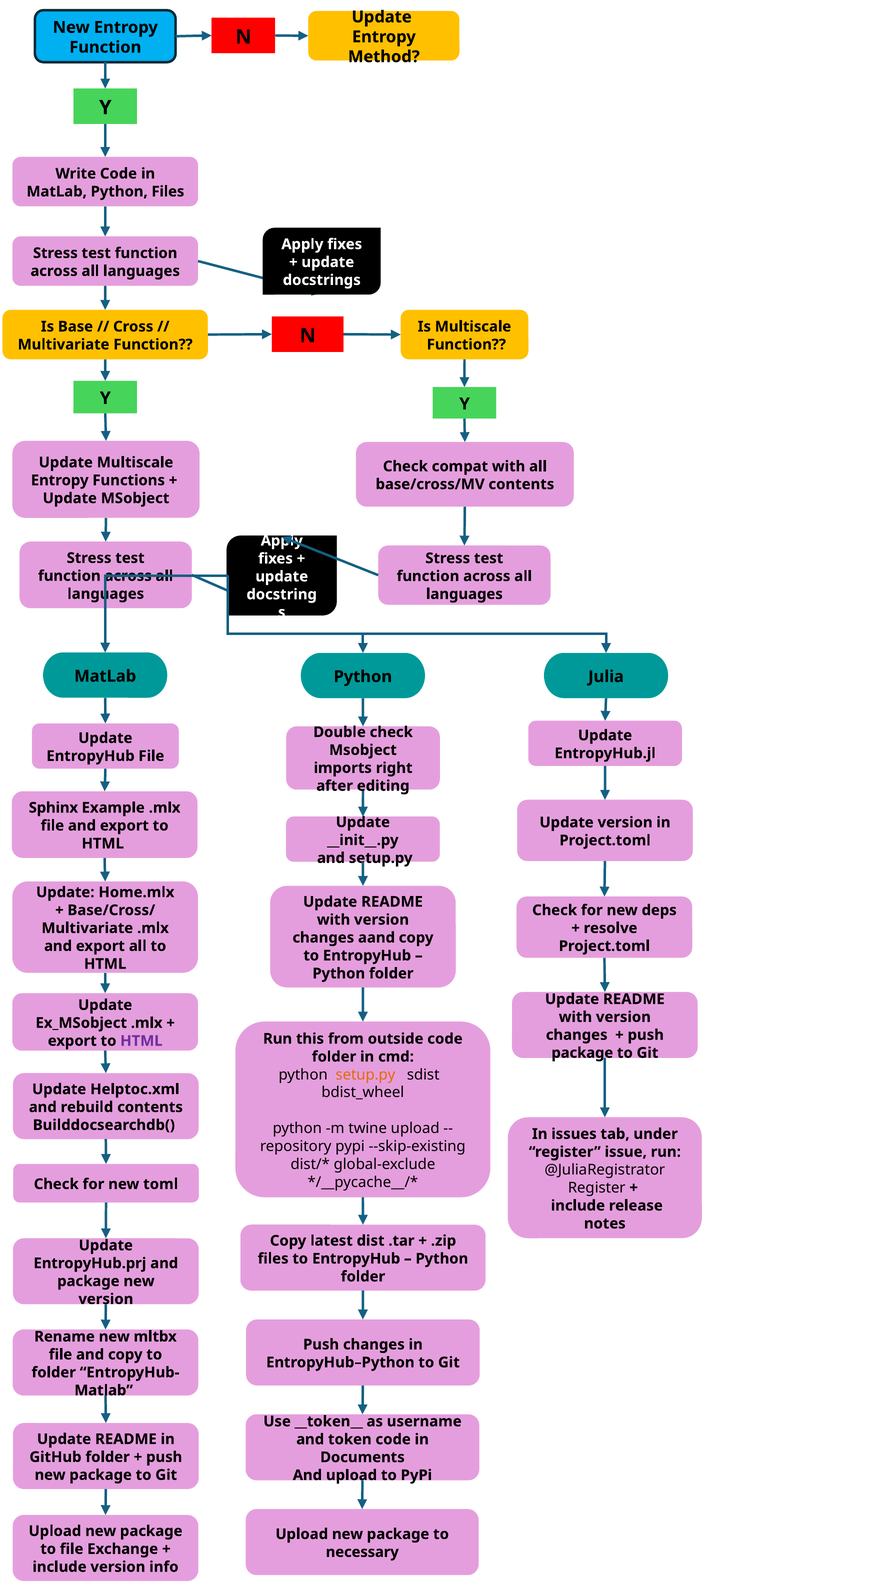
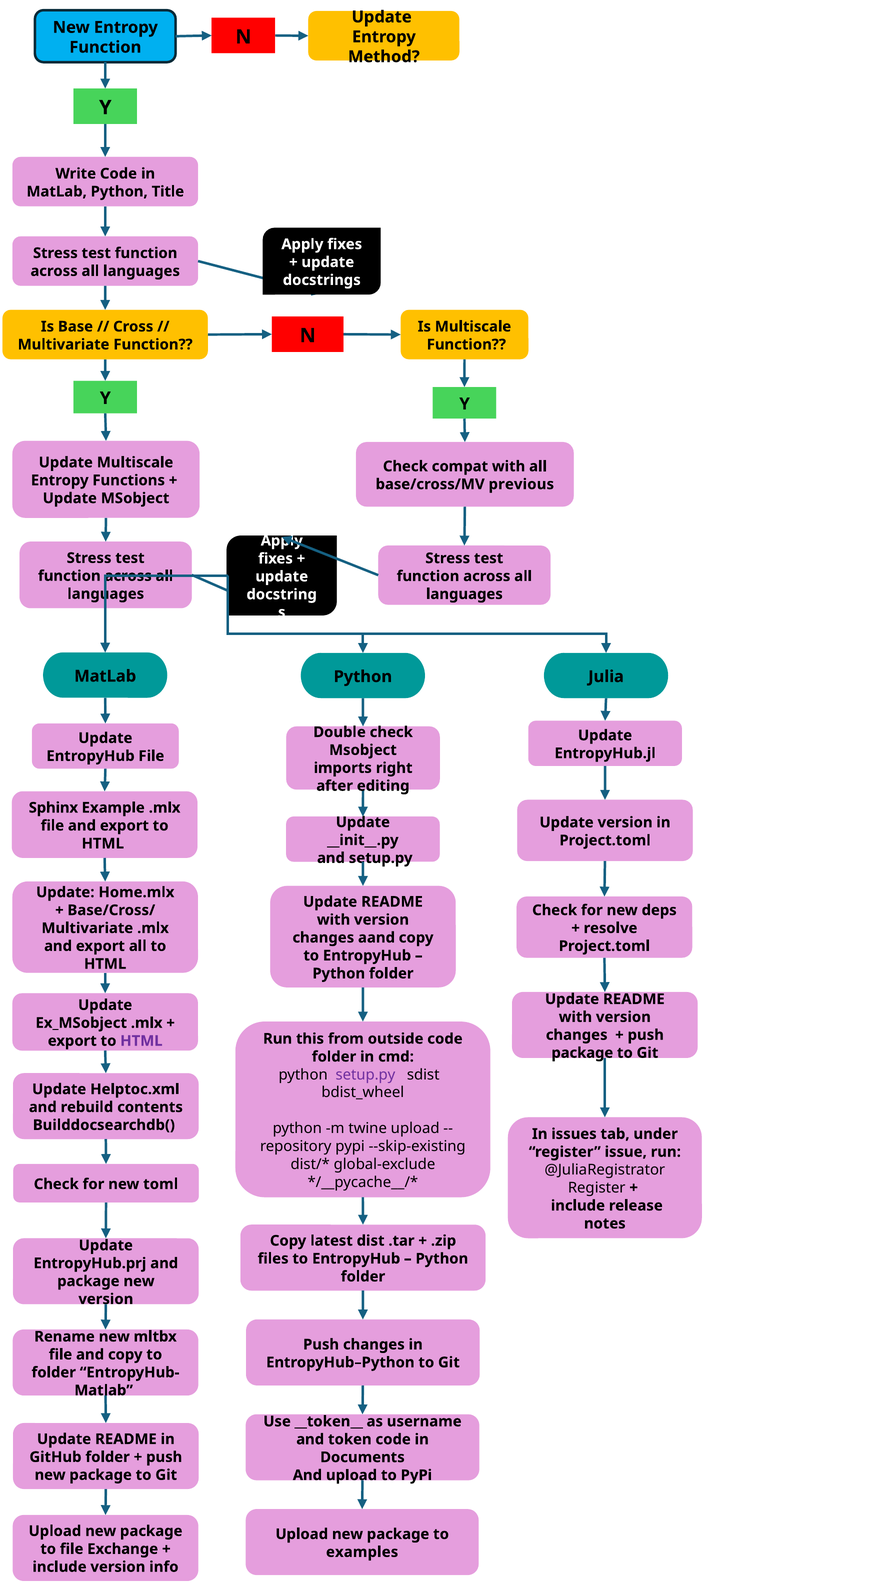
Python Files: Files -> Title (168, 191)
base/cross/MV contents: contents -> previous (521, 484)
setup.py colour: orange -> purple (365, 1074)
necessary: necessary -> examples (362, 1552)
